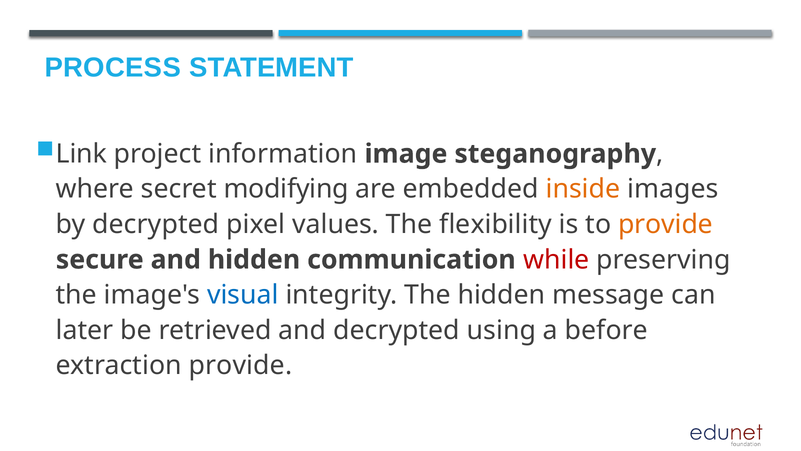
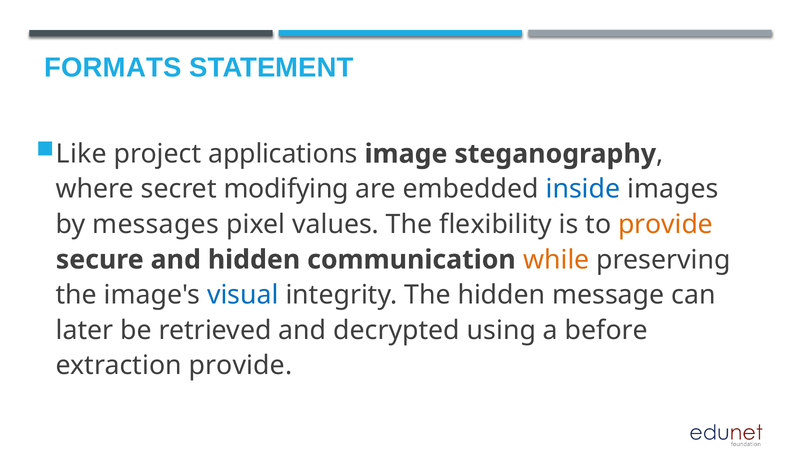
PROCESS: PROCESS -> FORMATS (113, 68)
Link: Link -> Like (81, 154)
information: information -> applications (283, 154)
inside colour: orange -> blue (583, 189)
by decrypted: decrypted -> messages (156, 224)
while colour: red -> orange (556, 259)
